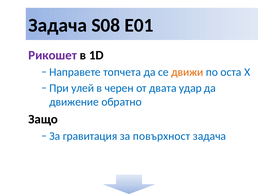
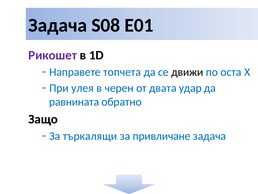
движи colour: orange -> black (187, 72)
улей: улей -> улея (83, 88)
движение: движение -> равнината (74, 102)
гравитация: гравитация -> търкалящи (90, 136)
повърхност: повърхност -> привличане (162, 136)
